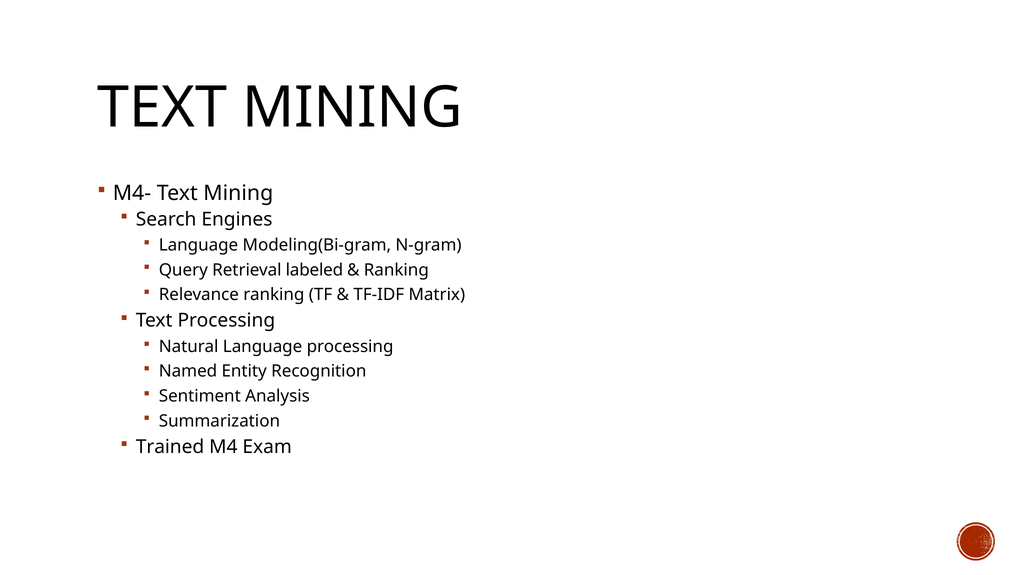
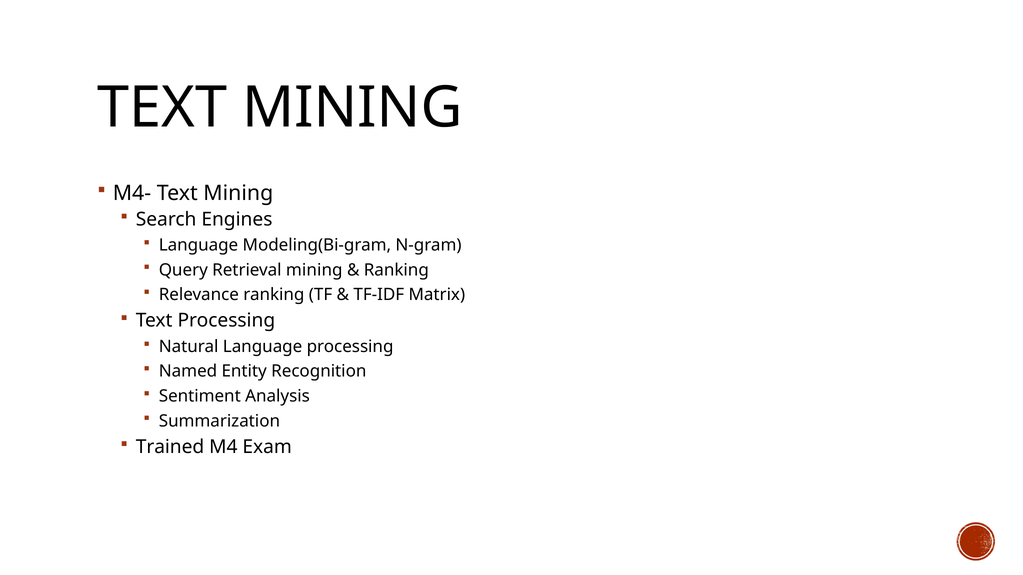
Retrieval labeled: labeled -> mining (314, 270)
